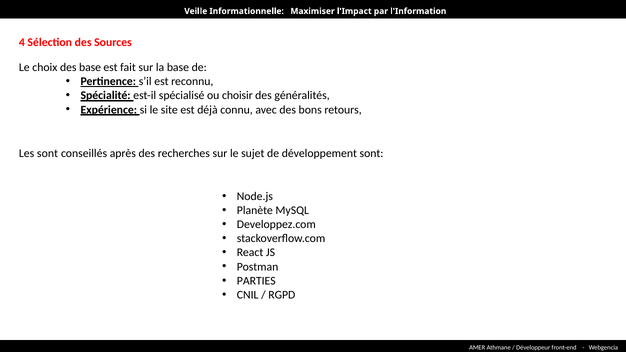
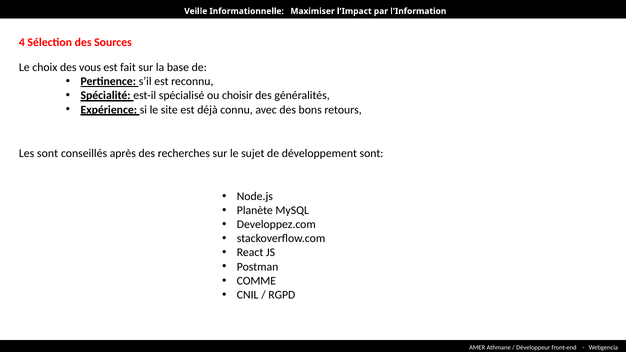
des base: base -> vous (90, 67)
PARTIES: PARTIES -> COMME (256, 281)
